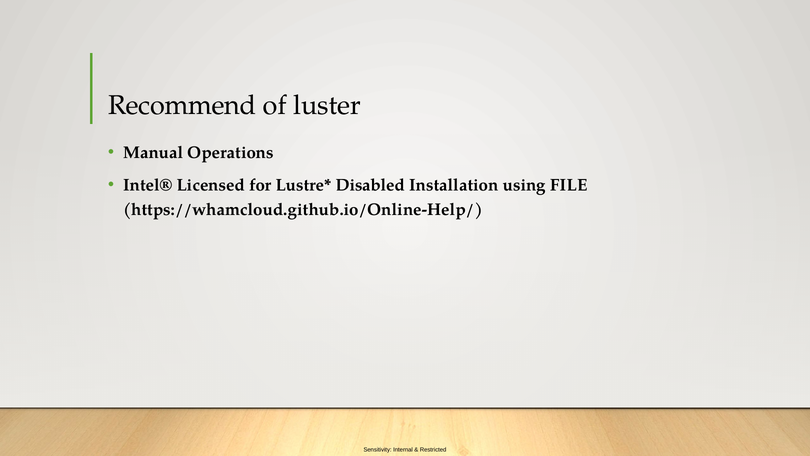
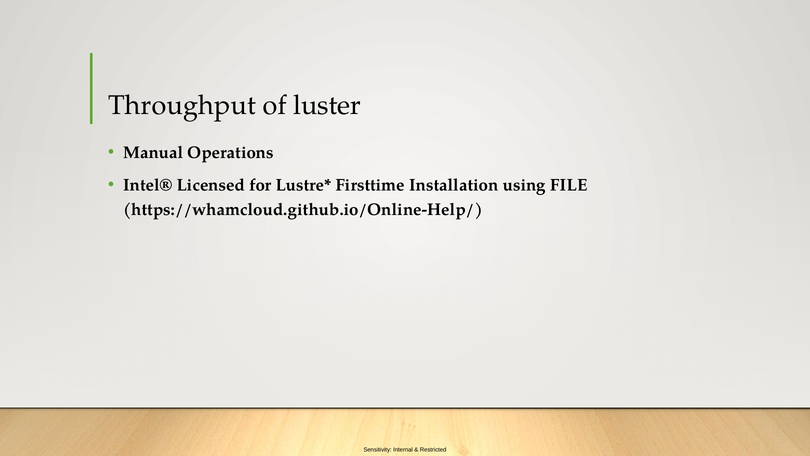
Recommend: Recommend -> Throughput (182, 105)
Disabled: Disabled -> Firsttime (370, 185)
